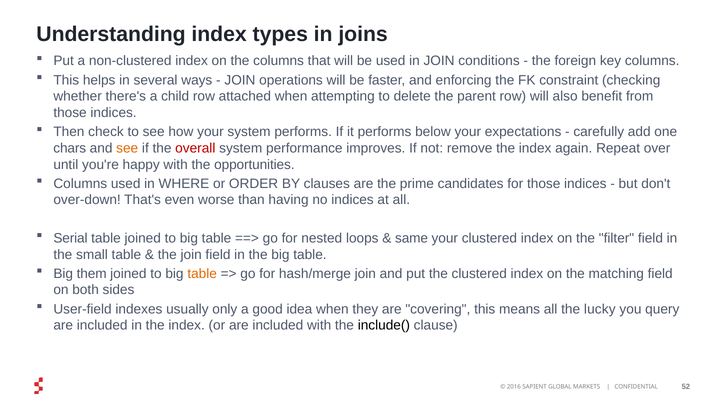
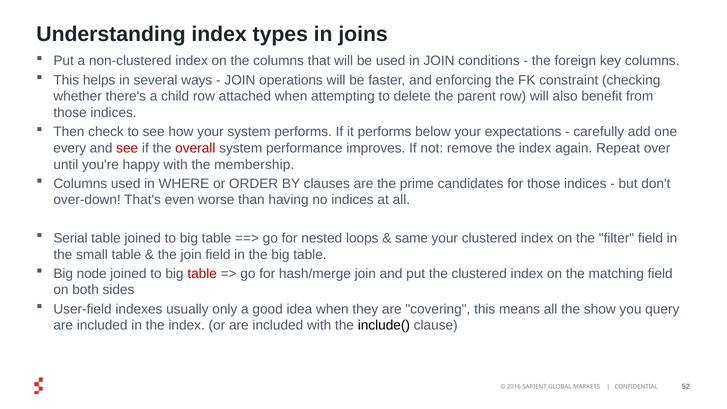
chars: chars -> every (70, 148)
see colour: orange -> red (127, 148)
opportunities: opportunities -> membership (254, 165)
them: them -> node (92, 274)
table colour: orange -> red (202, 274)
lucky: lucky -> show (600, 309)
